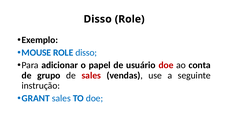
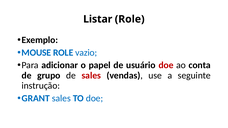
Disso: Disso -> Listar (98, 19)
ROLE disso: disso -> vazio (86, 53)
